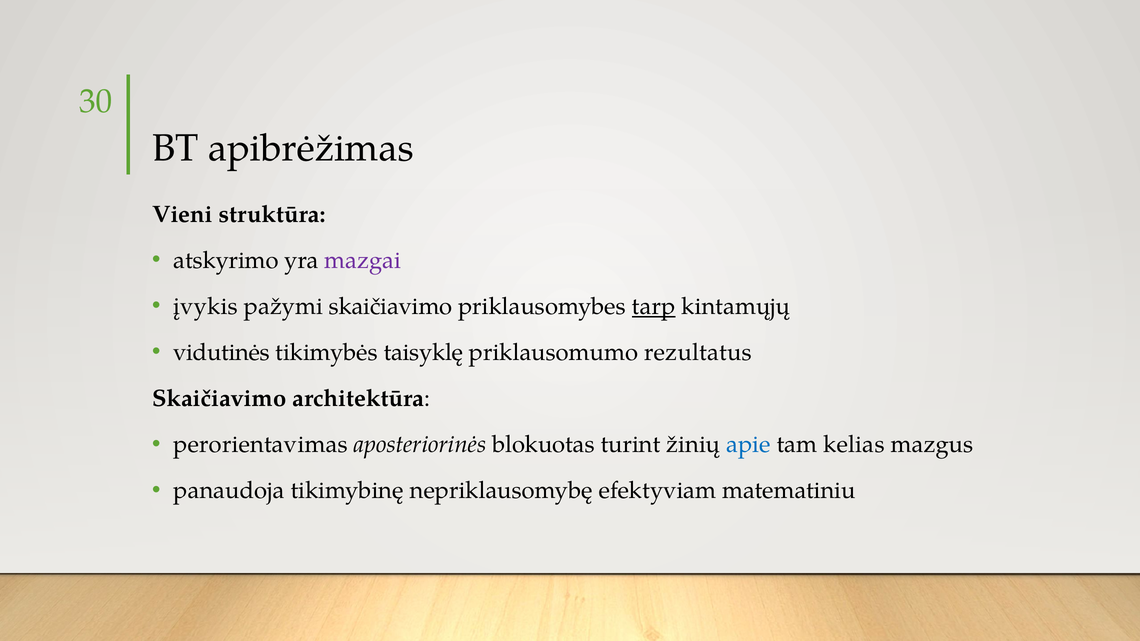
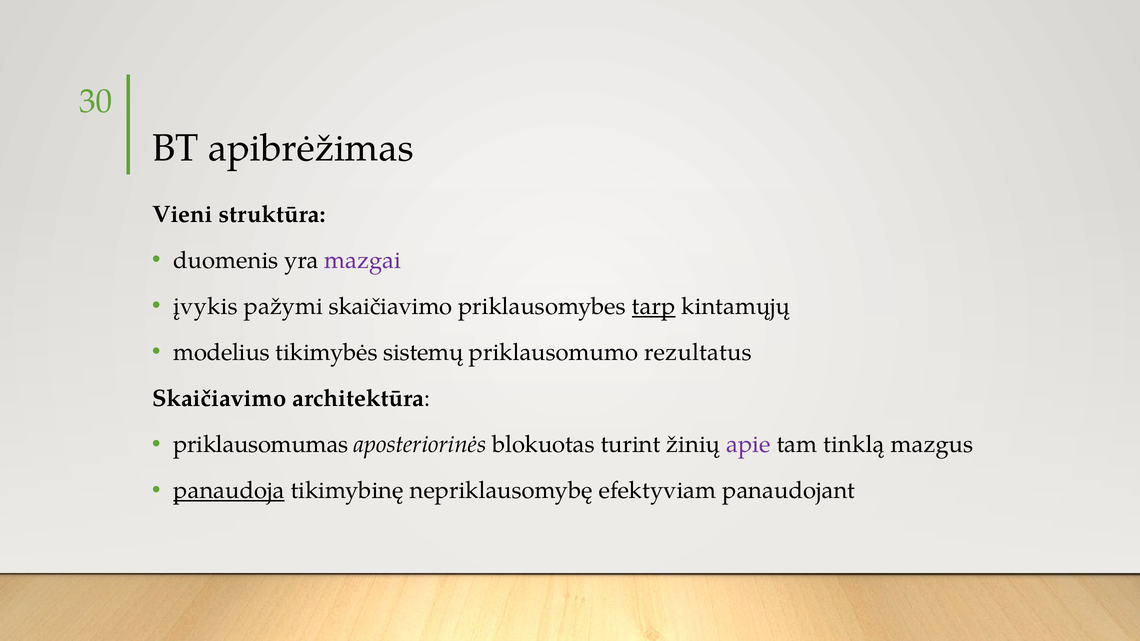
atskyrimo: atskyrimo -> duomenis (226, 260)
vidutinės: vidutinės -> modelius (222, 353)
taisyklę: taisyklę -> sistemų (423, 353)
perorientavimas: perorientavimas -> priklausomumas (261, 445)
apie colour: blue -> purple (748, 445)
kelias: kelias -> tinklą (854, 445)
panaudoja underline: none -> present (229, 491)
matematiniu: matematiniu -> panaudojant (789, 491)
